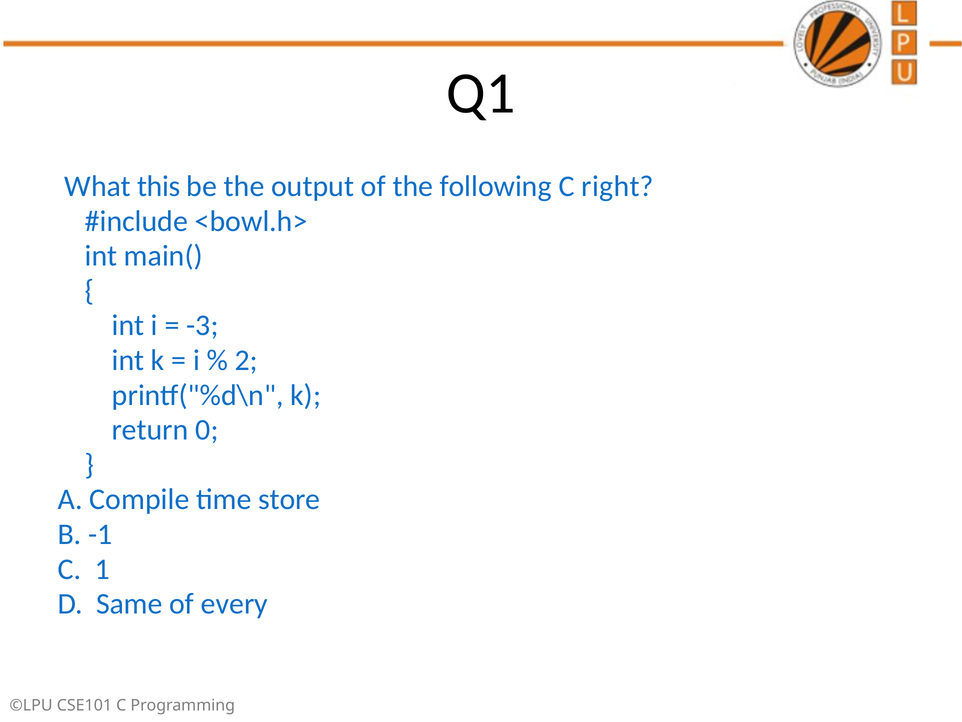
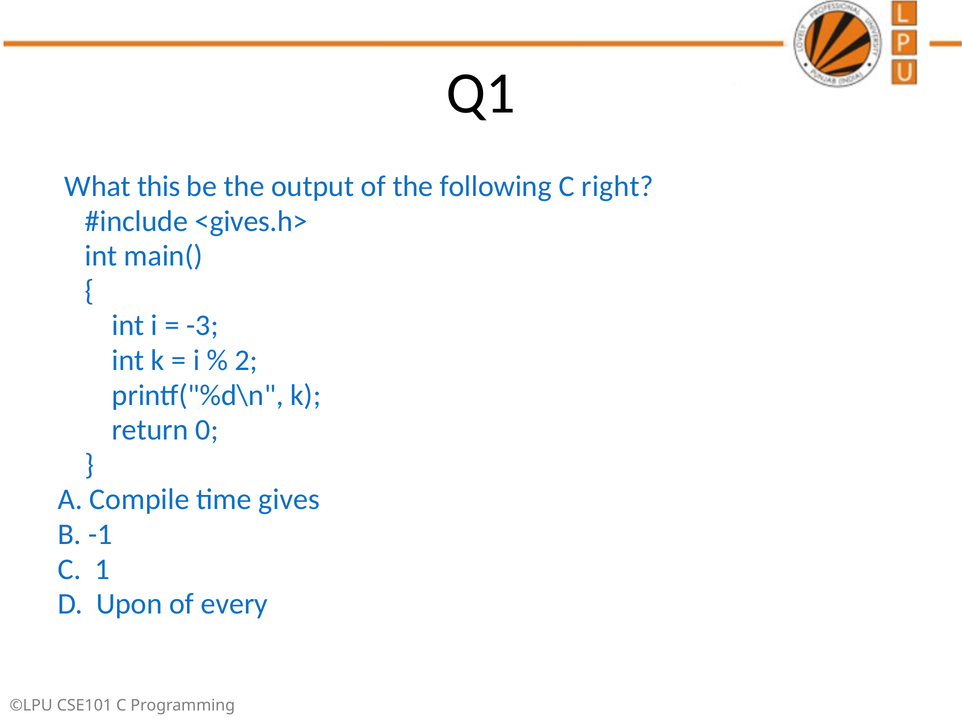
<bowl.h>: <bowl.h> -> <gives.h> (251, 221)
store: store -> gives (289, 499)
Same: Same -> Upon (129, 604)
